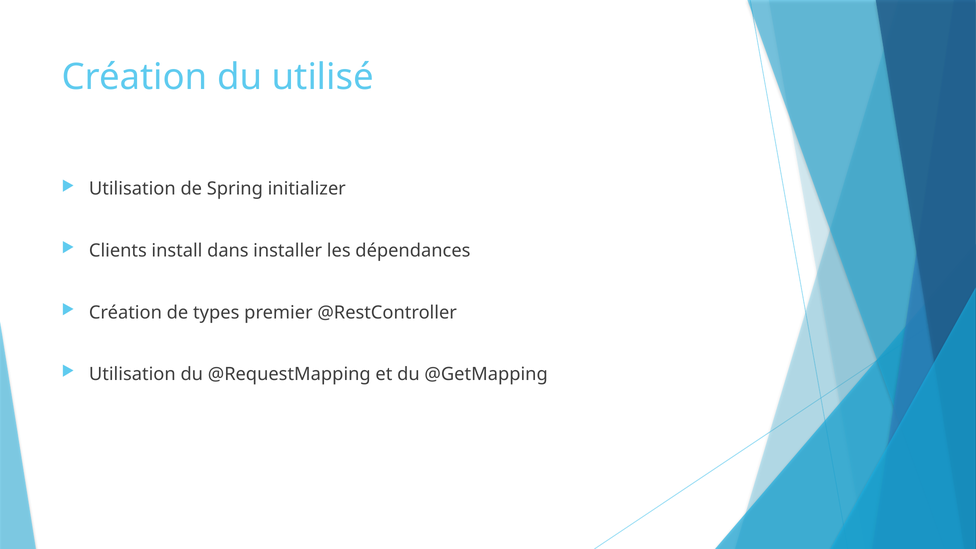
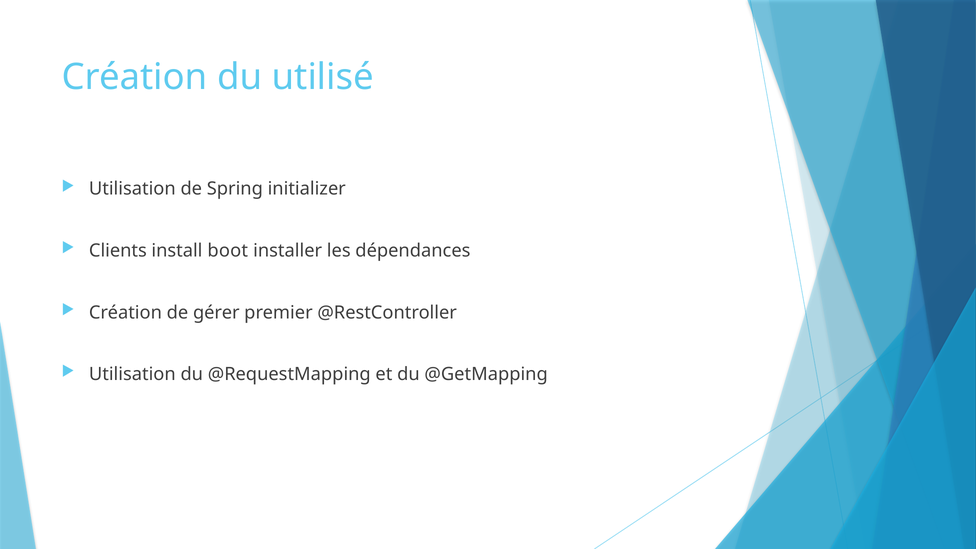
dans: dans -> boot (228, 251)
types: types -> gérer (216, 312)
